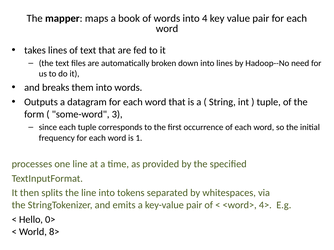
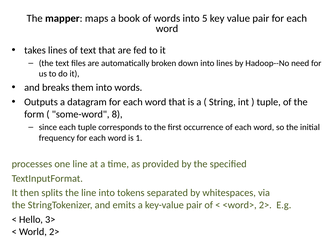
4: 4 -> 5 (205, 18)
3: 3 -> 8 (117, 114)
<word> 4>: 4> -> 2> (265, 205)
0>: 0> -> 3> (50, 220)
World 8>: 8> -> 2> (54, 232)
